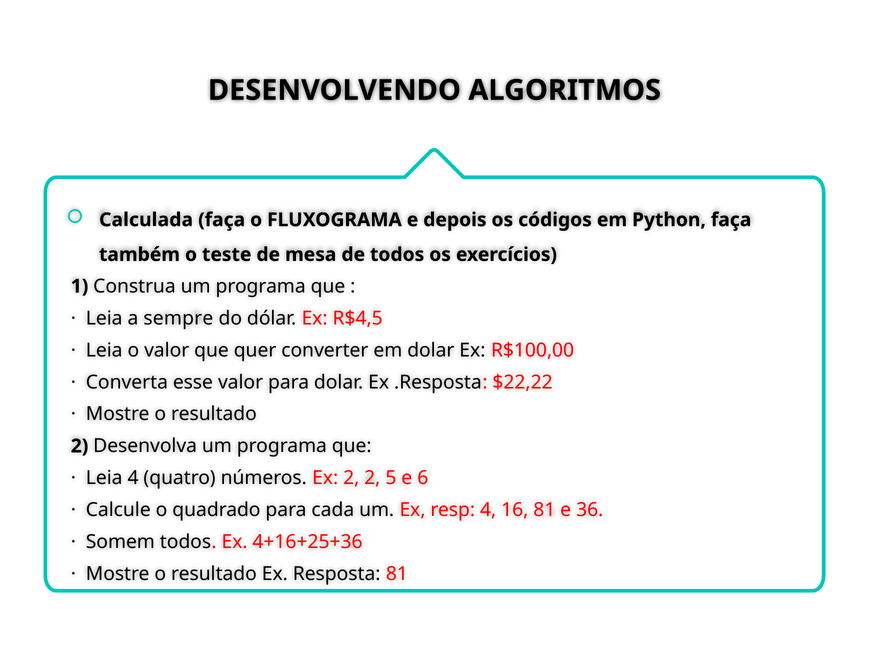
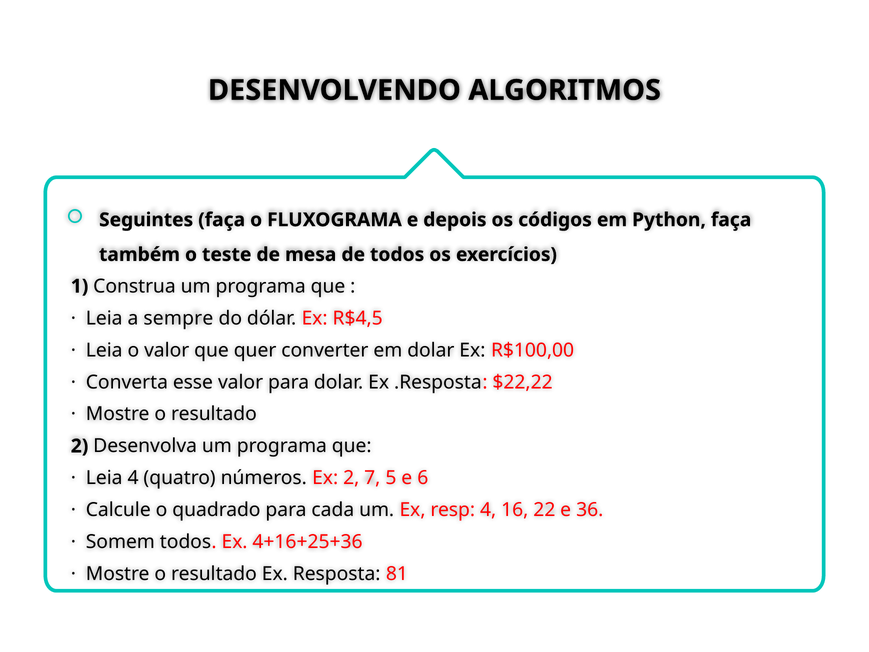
Calculada: Calculada -> Seguintes (146, 220)
2 2: 2 -> 7 (372, 478)
16 81: 81 -> 22 (544, 510)
